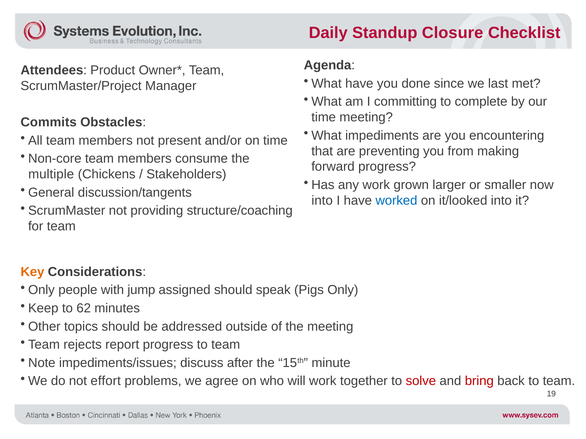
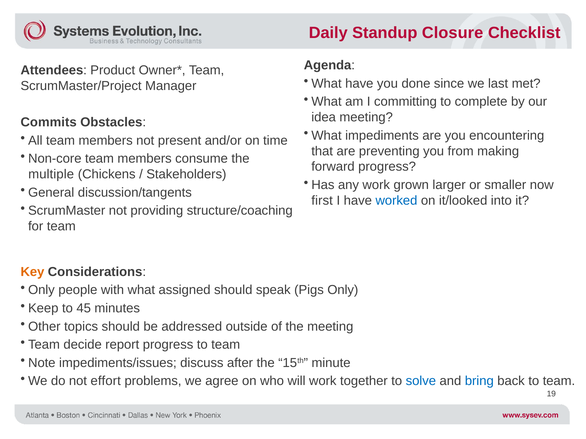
time: time -> idea (324, 117)
into: into -> first (322, 201)
with jump: jump -> what (141, 290)
62: 62 -> 45 (84, 309)
rejects: rejects -> decide (83, 345)
solve colour: red -> blue (421, 381)
bring colour: red -> blue (479, 381)
